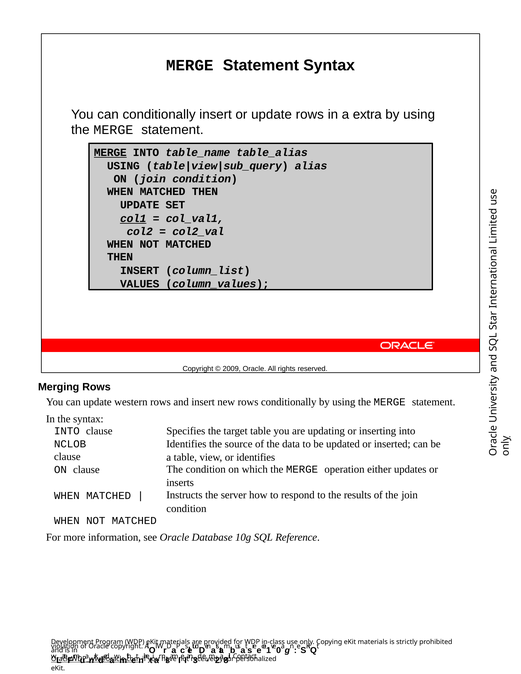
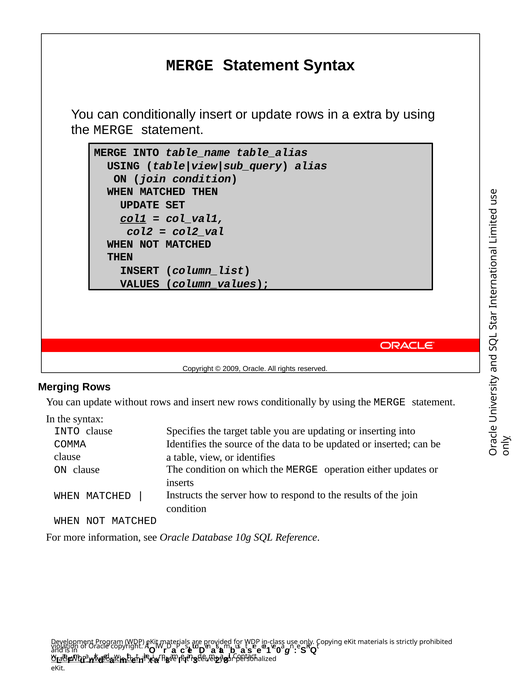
MERGE underline: present -> none (110, 153)
western: western -> without (131, 402)
NCLOB: NCLOB -> COMMA (70, 444)
